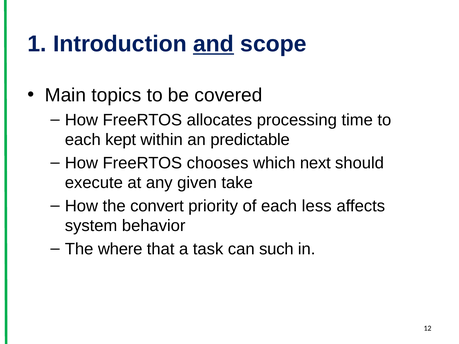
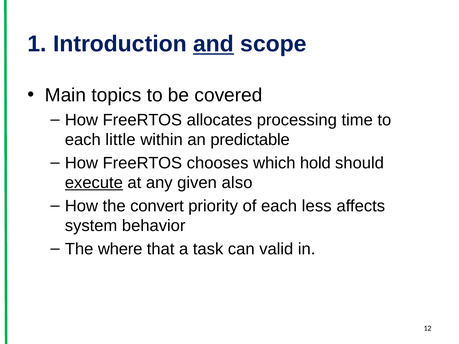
kept: kept -> little (120, 140)
next: next -> hold (315, 163)
execute underline: none -> present (94, 183)
take: take -> also (237, 183)
such: such -> valid (276, 249)
